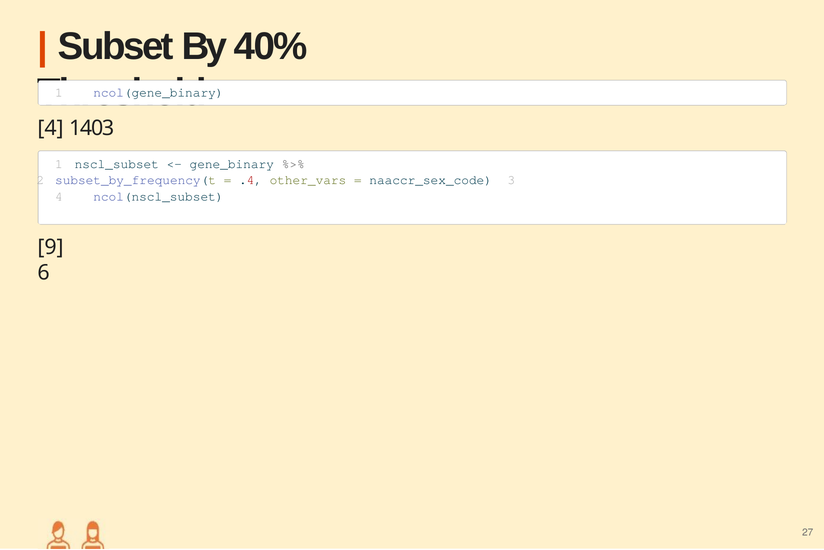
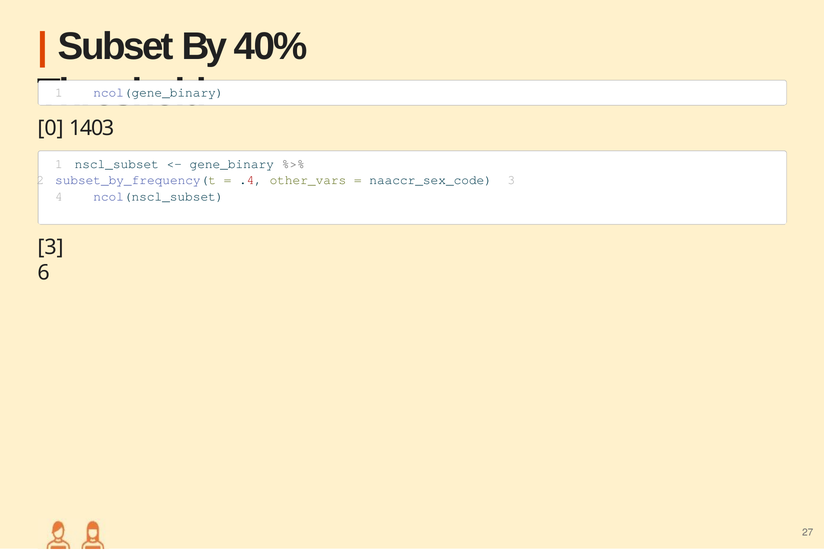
4: 4 -> 0 (51, 128)
9: 9 -> 3 (51, 247)
